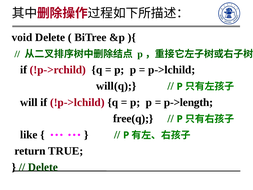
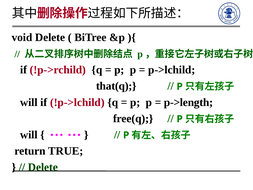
will(q: will(q -> that(q (116, 86)
like: like -> will (29, 135)
